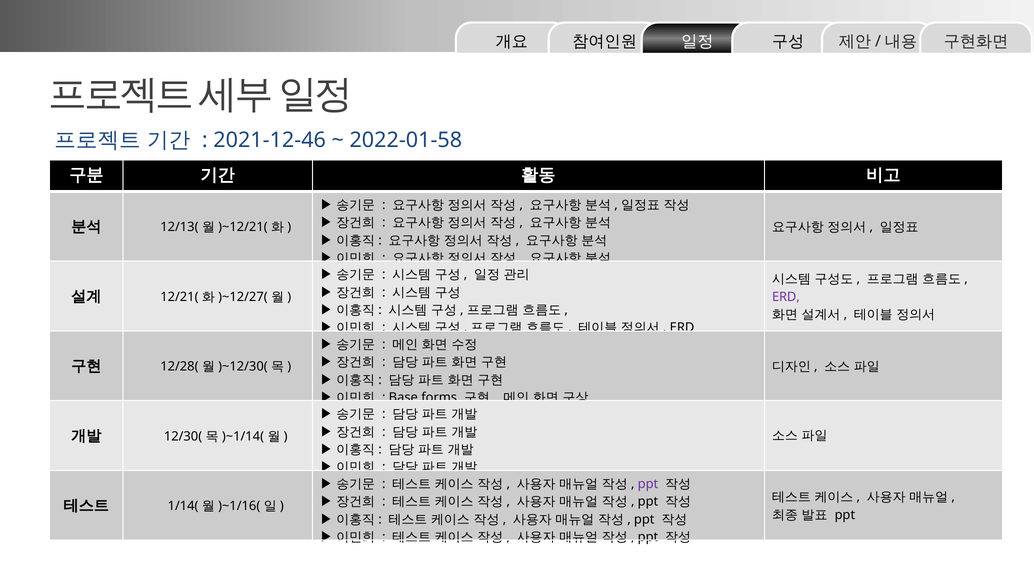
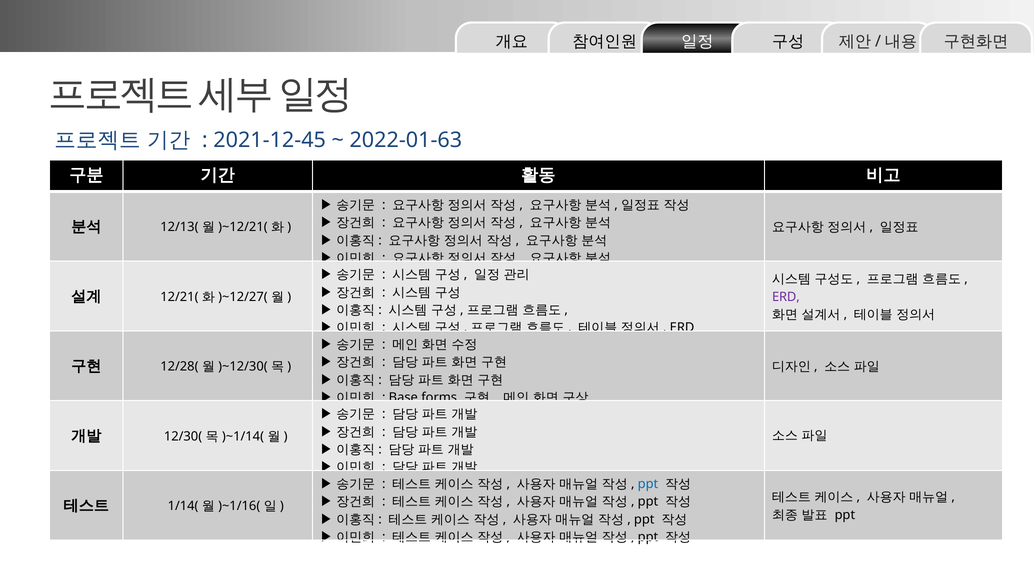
2021-12-46: 2021-12-46 -> 2021-12-45 (270, 140)
2022-01-58: 2022-01-58 -> 2022-01-63 (406, 140)
ppt colour: purple -> blue (648, 484)
